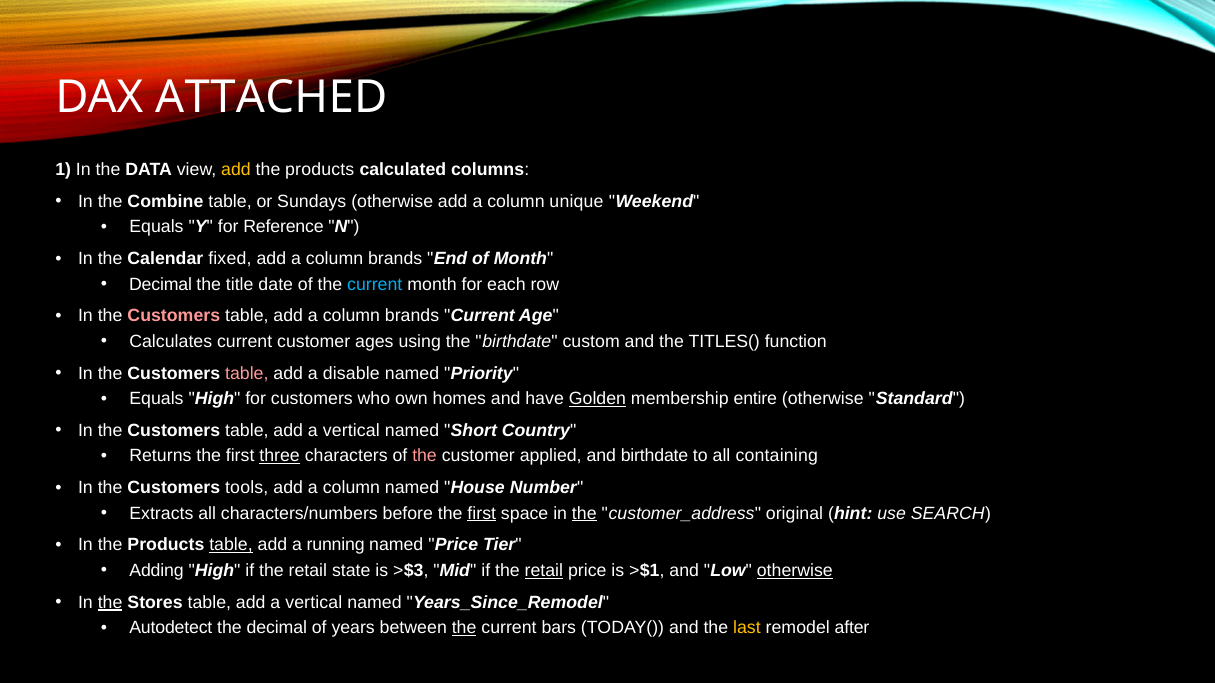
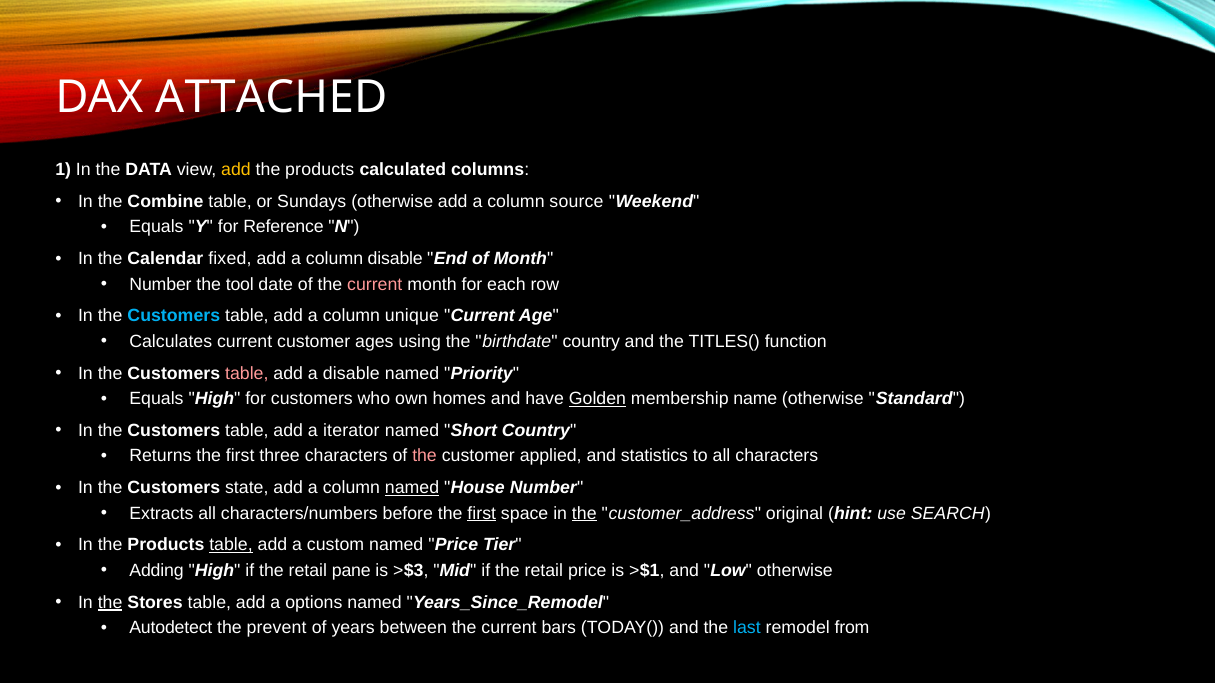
unique: unique -> source (577, 202)
brands: brands -> disable (395, 259)
Decimal: Decimal -> Number (160, 284)
title: title -> tool (240, 284)
current colour: light blue -> pink (375, 284)
Customers colour: pink -> light blue (174, 316)
brands: brands -> unique (412, 316)
birthdate custom: custom -> country (591, 342)
entire: entire -> name (755, 399)
vertical: vertical -> iterator (351, 431)
three underline: present -> none (280, 456)
and birthdate: birthdate -> statistics (655, 456)
all containing: containing -> characters (777, 456)
tools: tools -> state (247, 488)
named underline: none -> present (412, 488)
running: running -> custom (336, 545)
state: state -> pane (351, 571)
retail underline: present -> none (544, 571)
otherwise underline: present -> none (795, 571)
vertical: vertical -> options (314, 603)
the decimal: decimal -> prevent (277, 628)
the underline: present -> none (464, 628)
last colour: yellow -> light blue (747, 628)
after: after -> from (852, 628)
